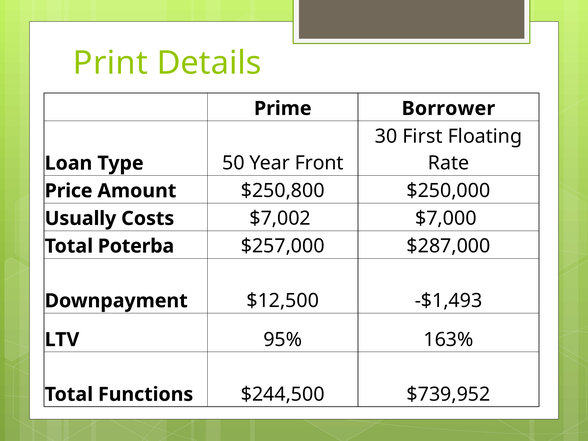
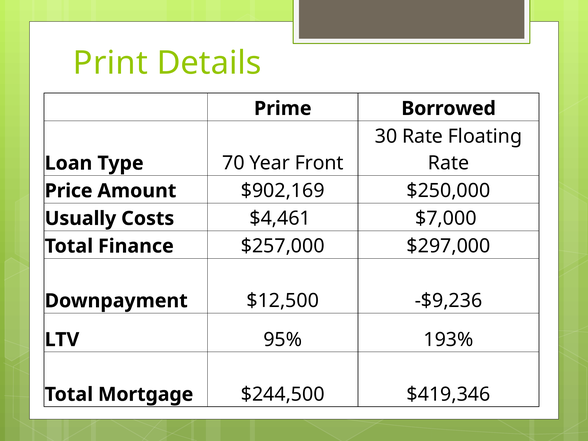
Borrower: Borrower -> Borrowed (449, 108)
30 First: First -> Rate (423, 136)
50: 50 -> 70 (233, 163)
$250,800: $250,800 -> $902,169 (283, 191)
$7,002: $7,002 -> $4,461 (280, 218)
Poterba: Poterba -> Finance (136, 246)
$287,000: $287,000 -> $297,000 (448, 246)
-$1,493: -$1,493 -> -$9,236 (448, 301)
163%: 163% -> 193% (448, 340)
Functions: Functions -> Mortgage (146, 394)
$739,952: $739,952 -> $419,346 (448, 394)
